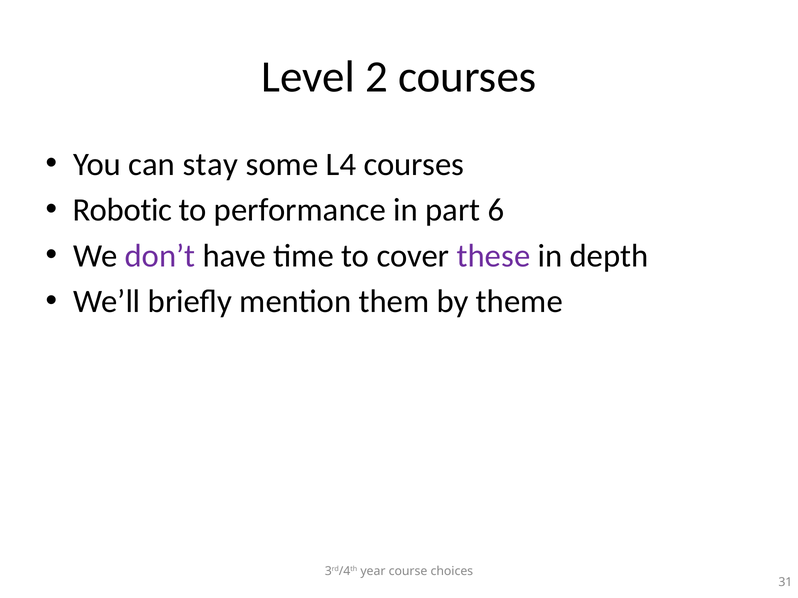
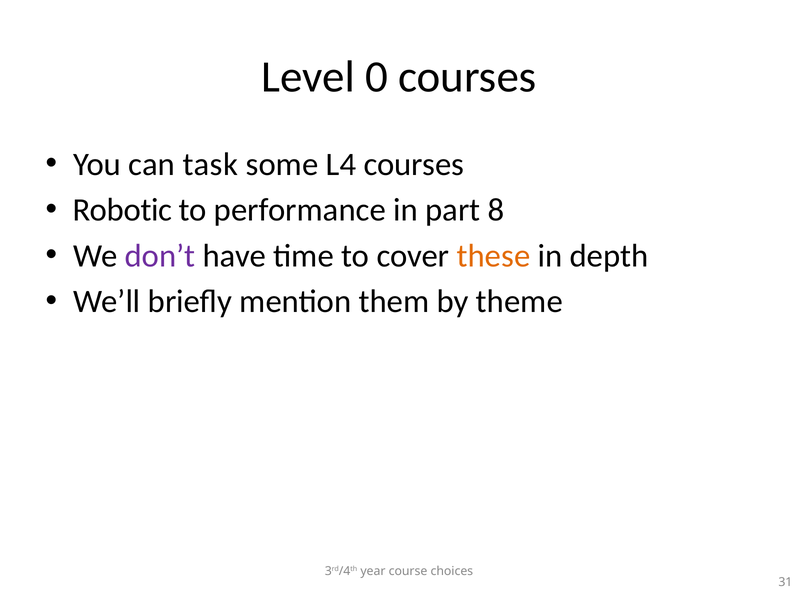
2: 2 -> 0 (377, 77)
stay: stay -> task (210, 164)
6: 6 -> 8 (496, 210)
these colour: purple -> orange (494, 256)
